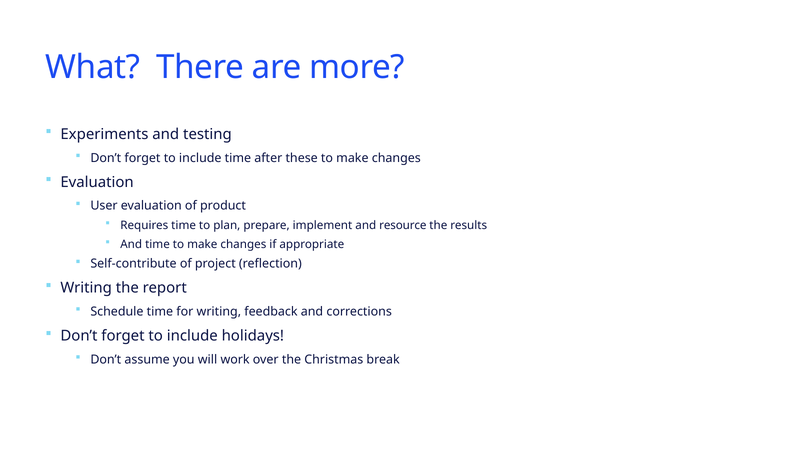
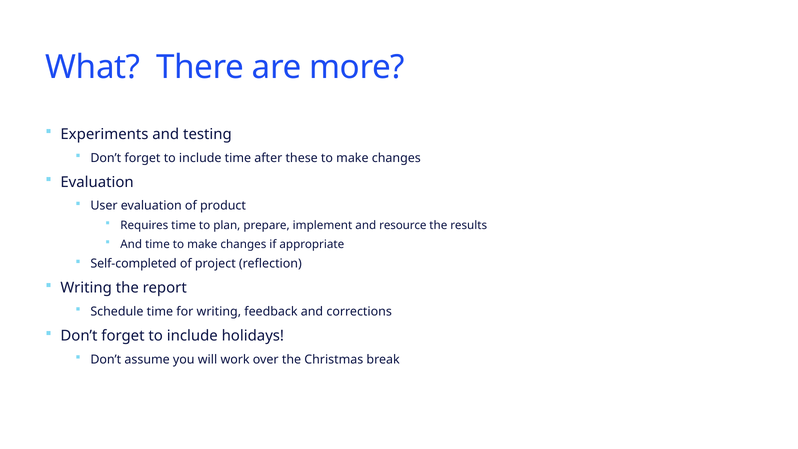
Self-contribute: Self-contribute -> Self-completed (134, 264)
